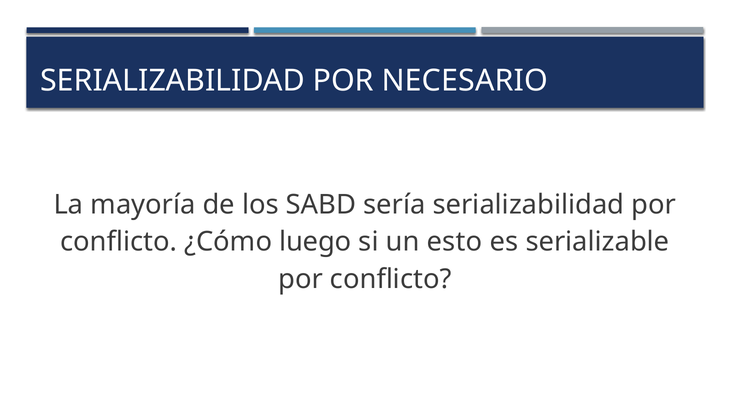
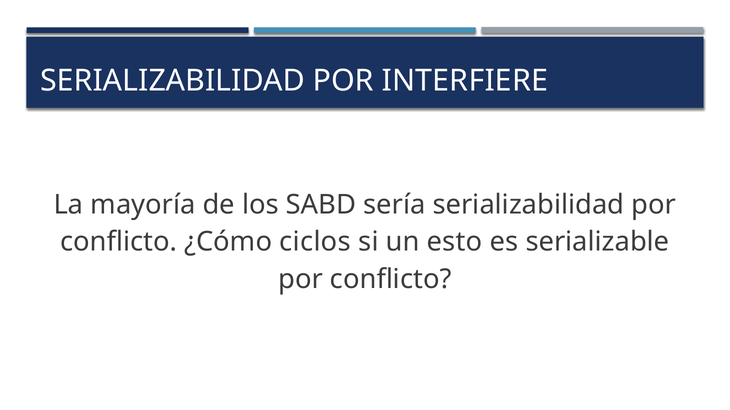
NECESARIO: NECESARIO -> INTERFIERE (465, 81)
luego: luego -> ciclos (315, 242)
